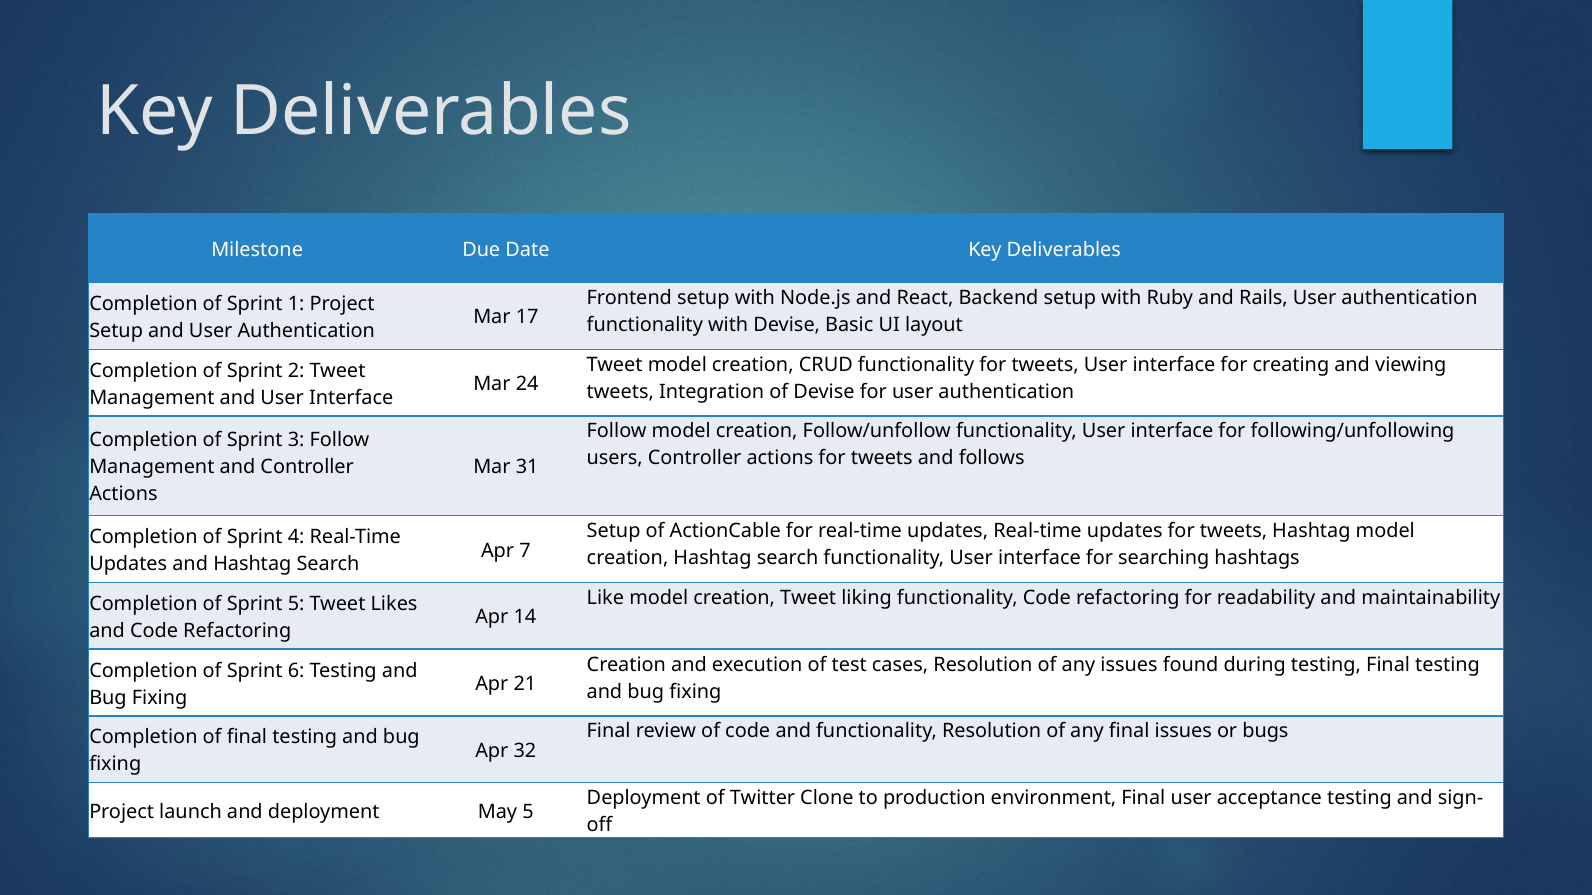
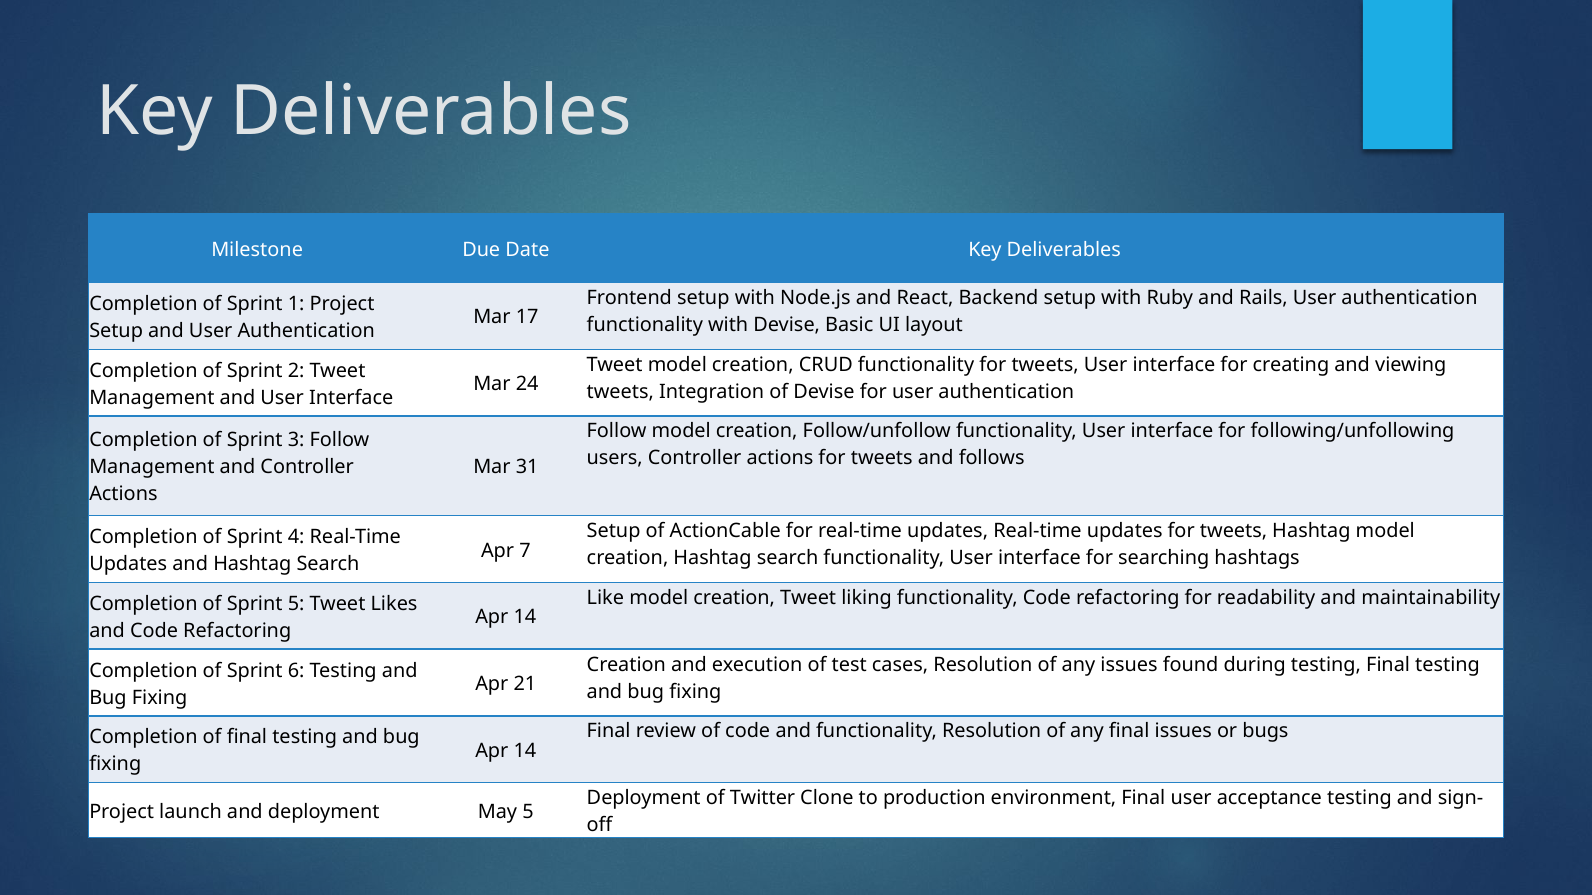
32: 32 -> 14 (525, 751)
